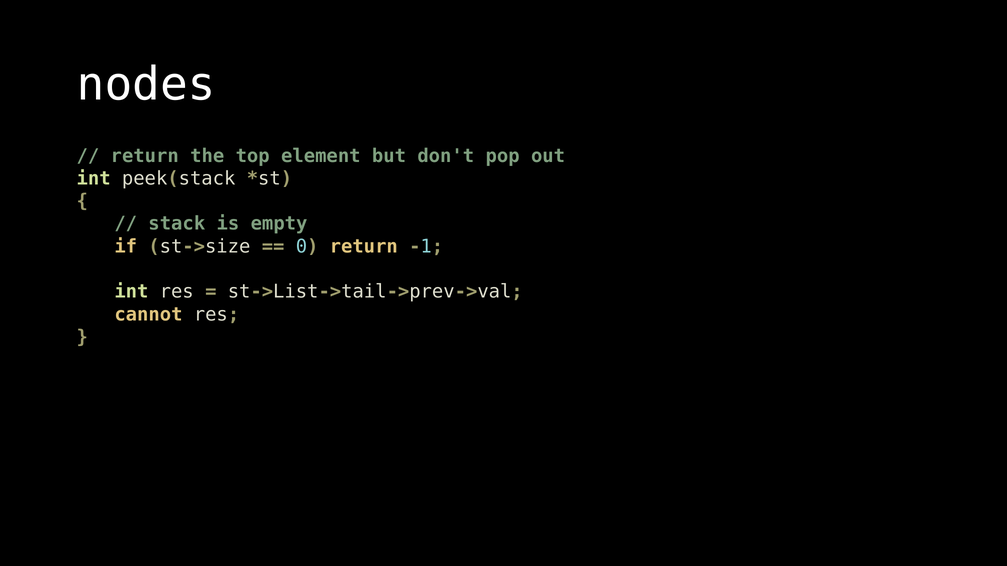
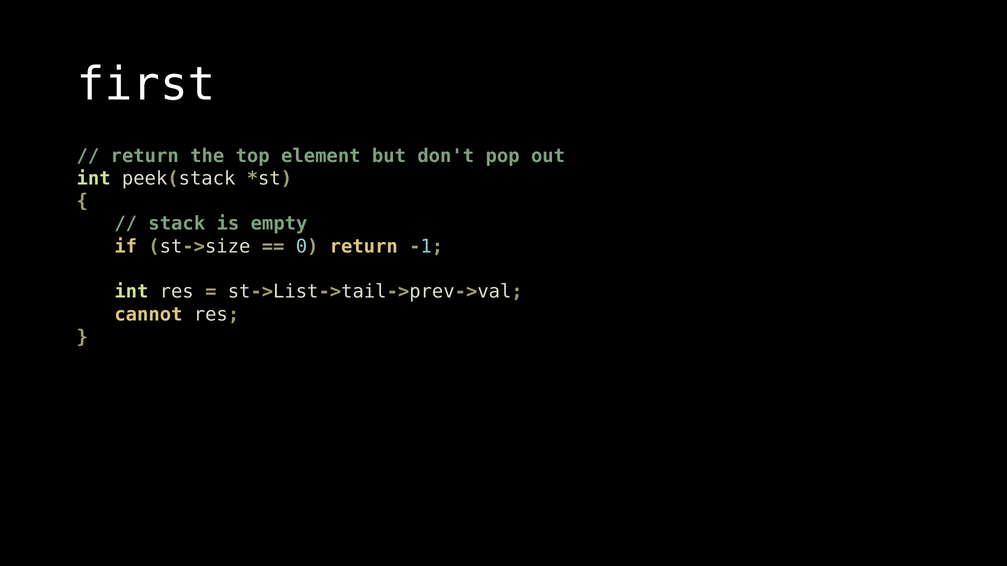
nodes: nodes -> first (146, 85)
